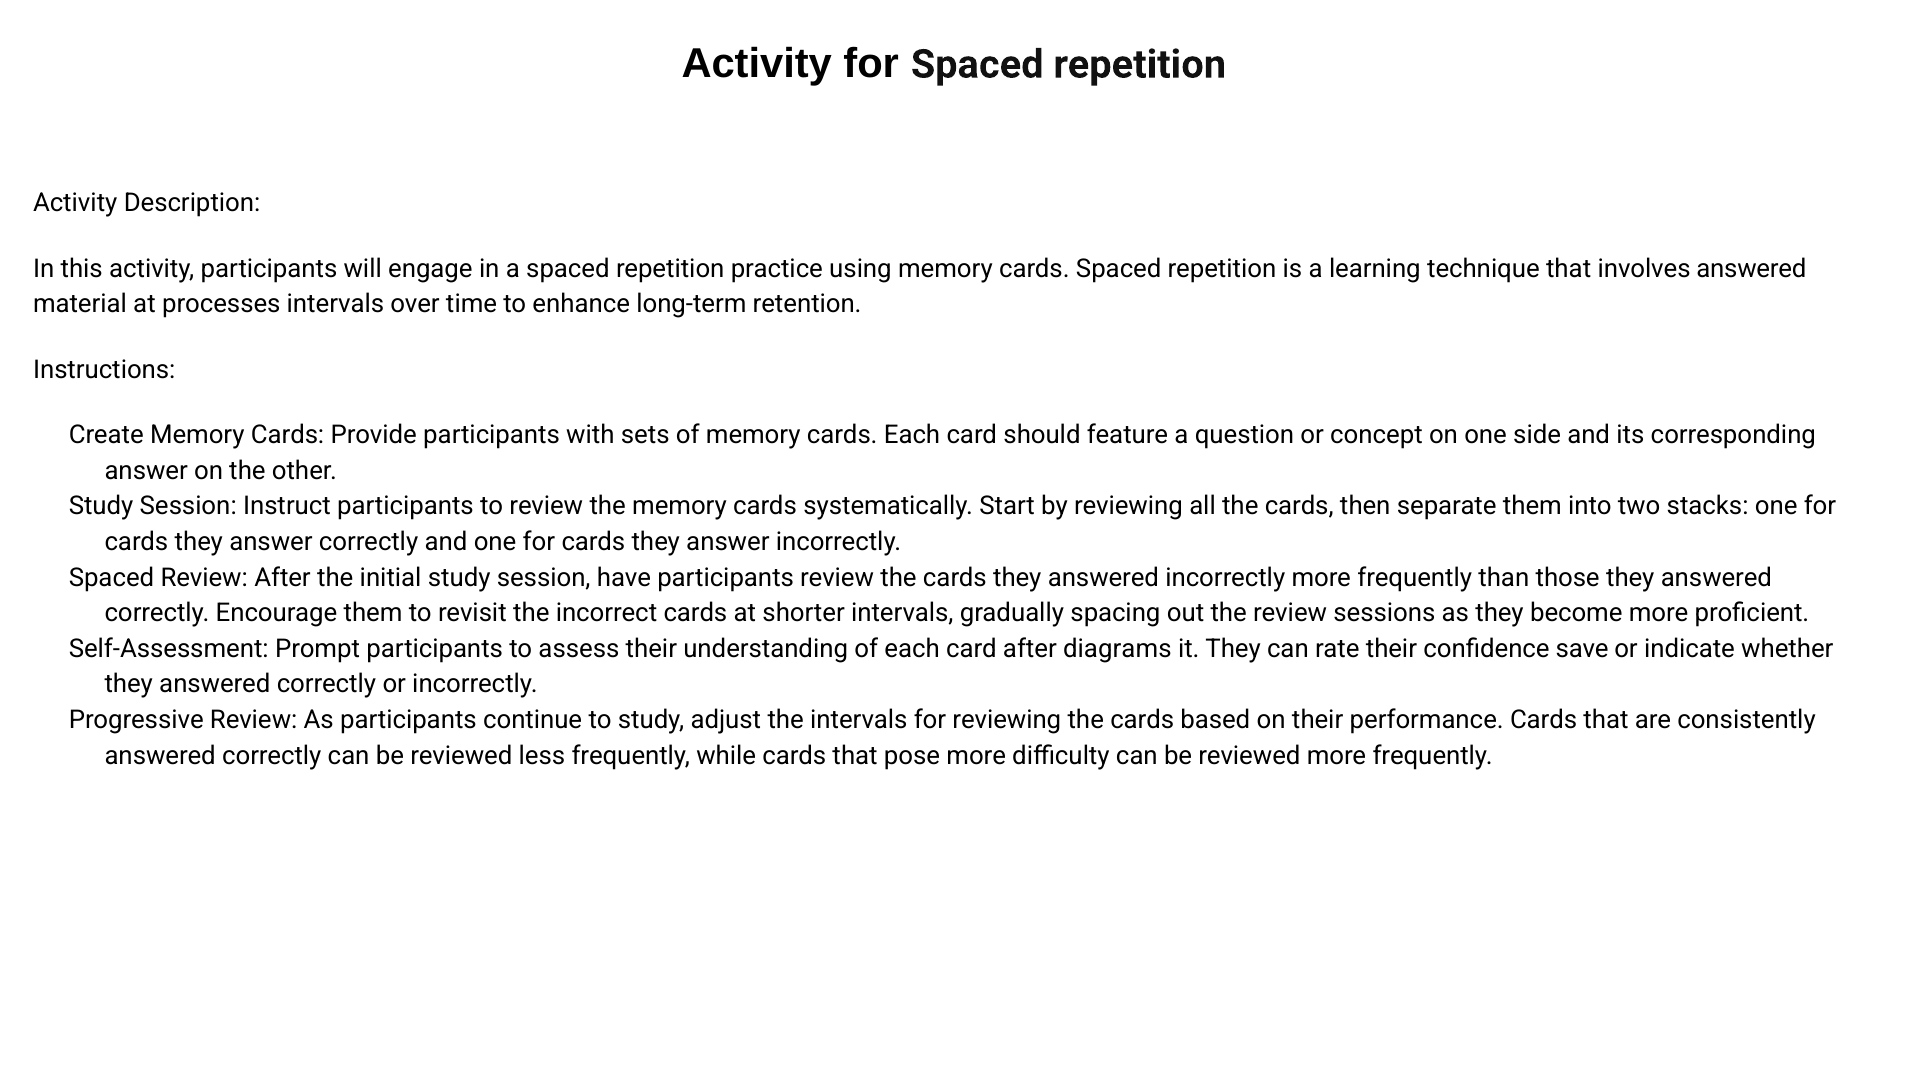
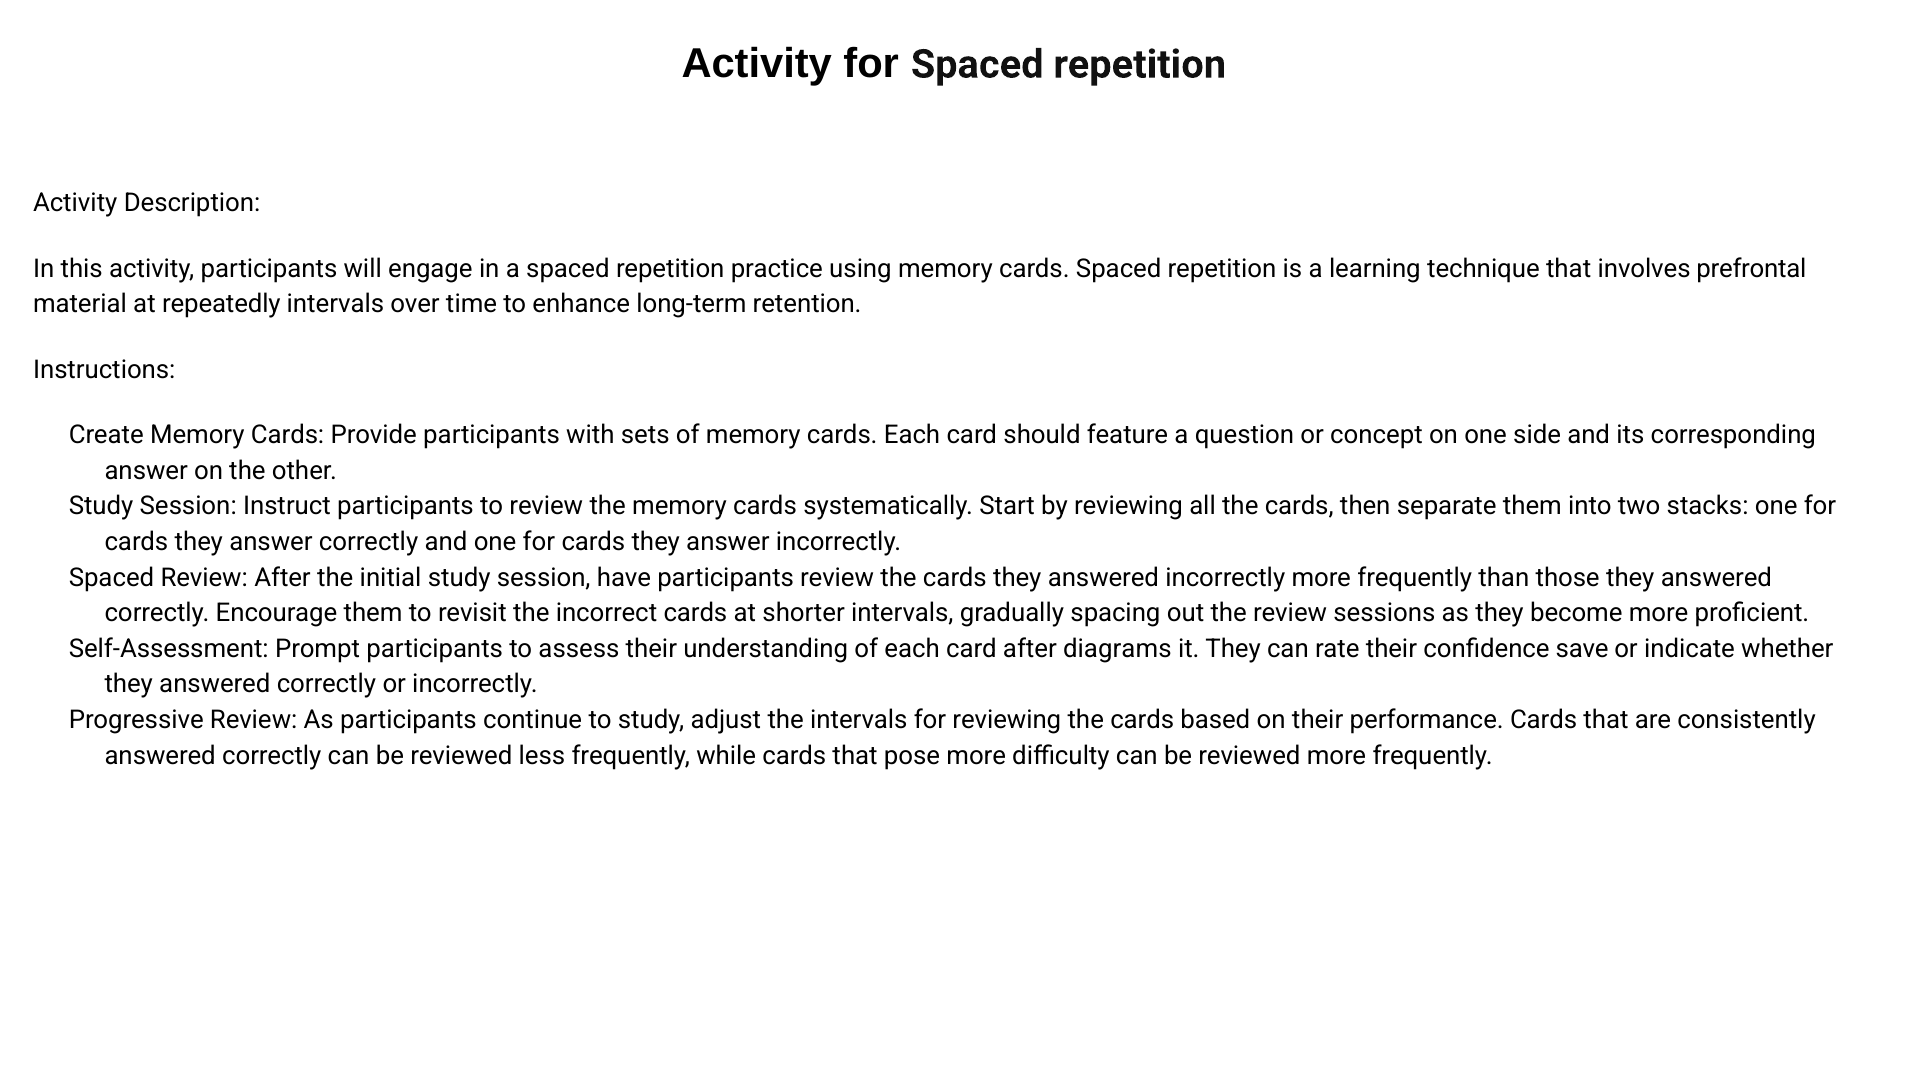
involves answered: answered -> prefrontal (1751, 269)
processes: processes -> repeatedly (221, 304)
